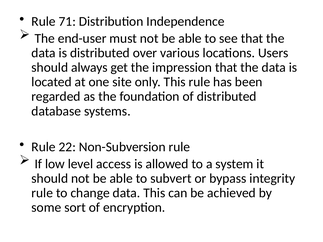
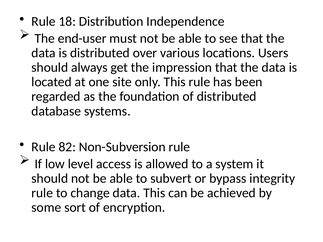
71: 71 -> 18 (67, 21)
22: 22 -> 82 (67, 147)
